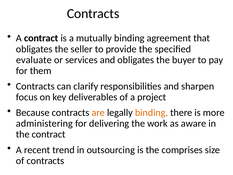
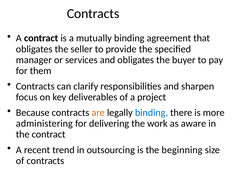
evaluate: evaluate -> manager (34, 60)
binding colour: orange -> blue (152, 112)
comprises: comprises -> beginning (182, 150)
